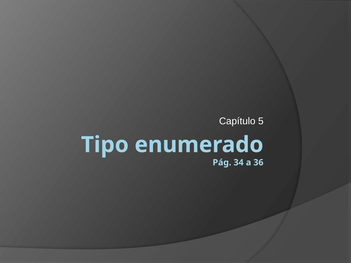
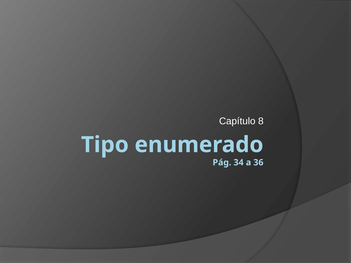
5: 5 -> 8 (261, 121)
